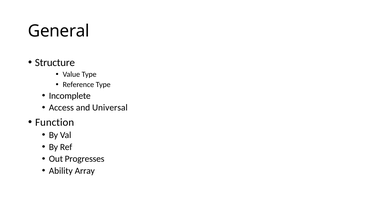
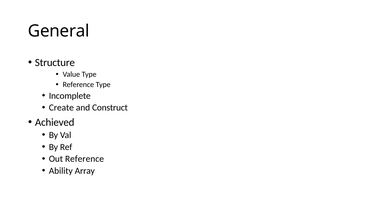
Access: Access -> Create (61, 107)
Universal: Universal -> Construct (110, 107)
Function: Function -> Achieved (55, 122)
Out Progresses: Progresses -> Reference (84, 159)
